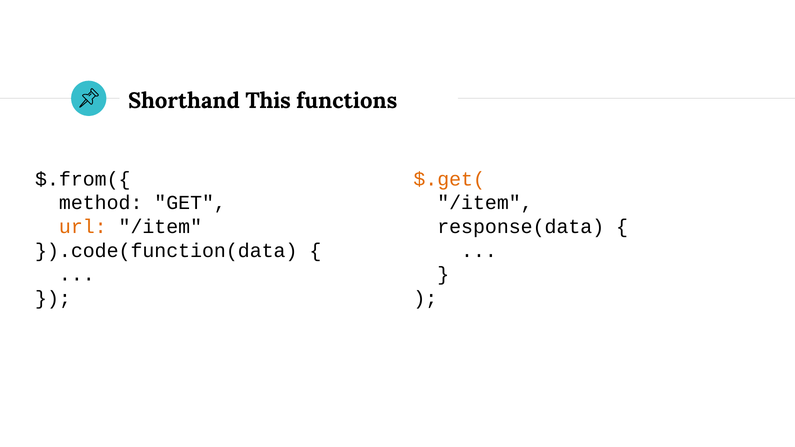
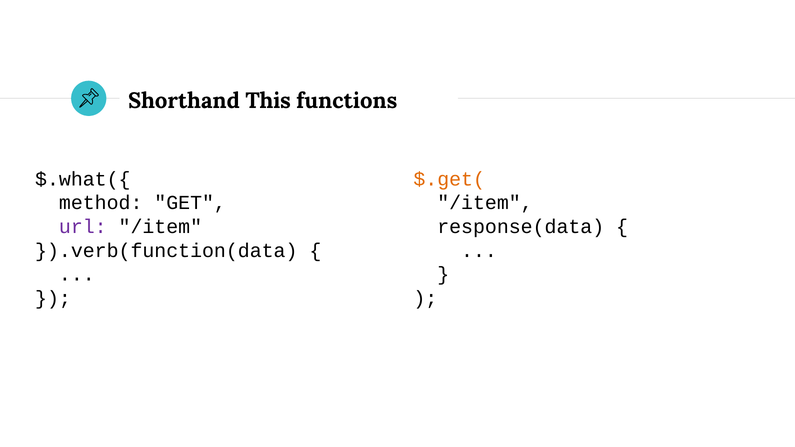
$.from({: $.from({ -> $.what({ (83, 179)
url colour: orange -> purple (83, 227)
}).code(function(data: }).code(function(data -> }).verb(function(data (166, 251)
